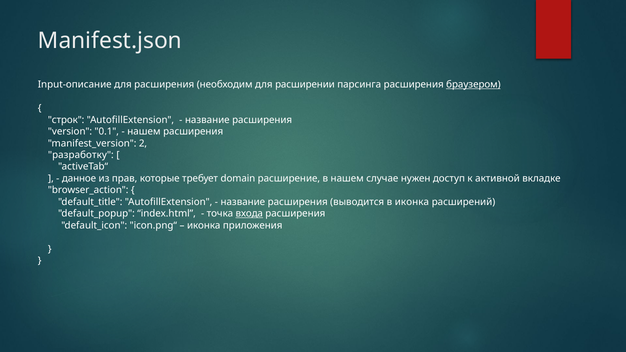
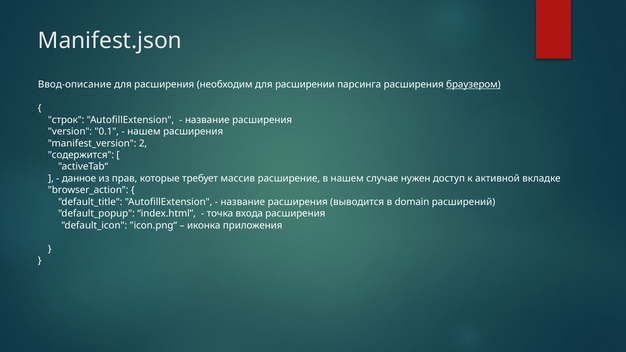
Input-описание: Input-описание -> Ввод-описание (75, 85)
разработку: разработку -> содержится (81, 155)
domain: domain -> массив (238, 179)
в иконка: иконка -> domain (412, 202)
входа underline: present -> none (249, 214)
